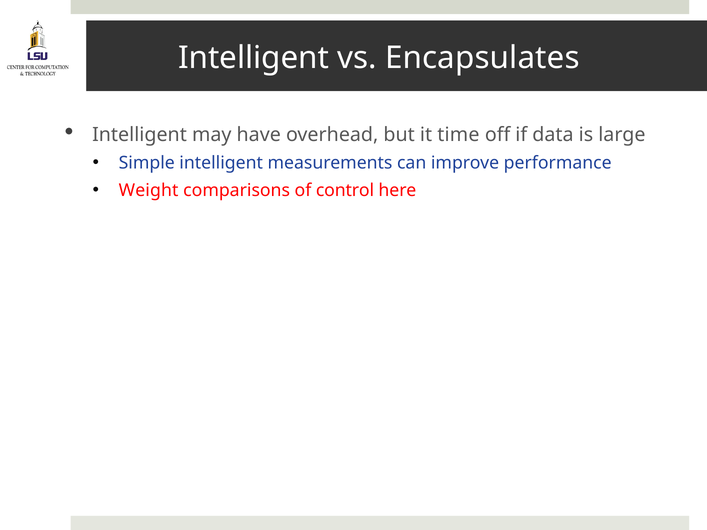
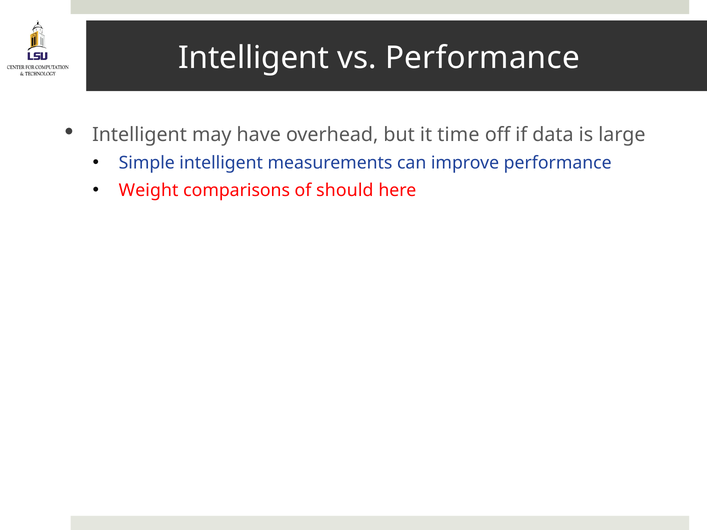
vs Encapsulates: Encapsulates -> Performance (482, 58)
control: control -> should (345, 190)
